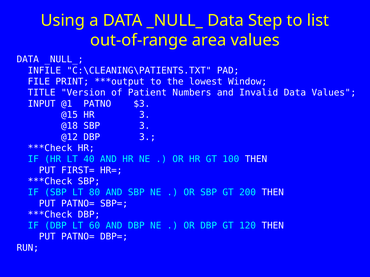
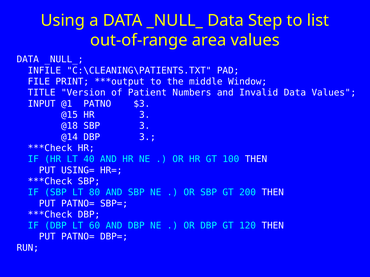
lowest: lowest -> middle (206, 82)
@12: @12 -> @14 (70, 137)
FIRST=: FIRST= -> USING= (78, 171)
